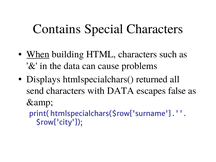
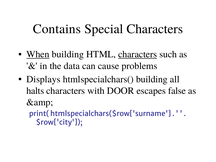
characters underline: none -> present (138, 54)
htmlspecialchars( returned: returned -> building (152, 79)
send: send -> halts (35, 91)
with DATA: DATA -> DOOR (121, 91)
